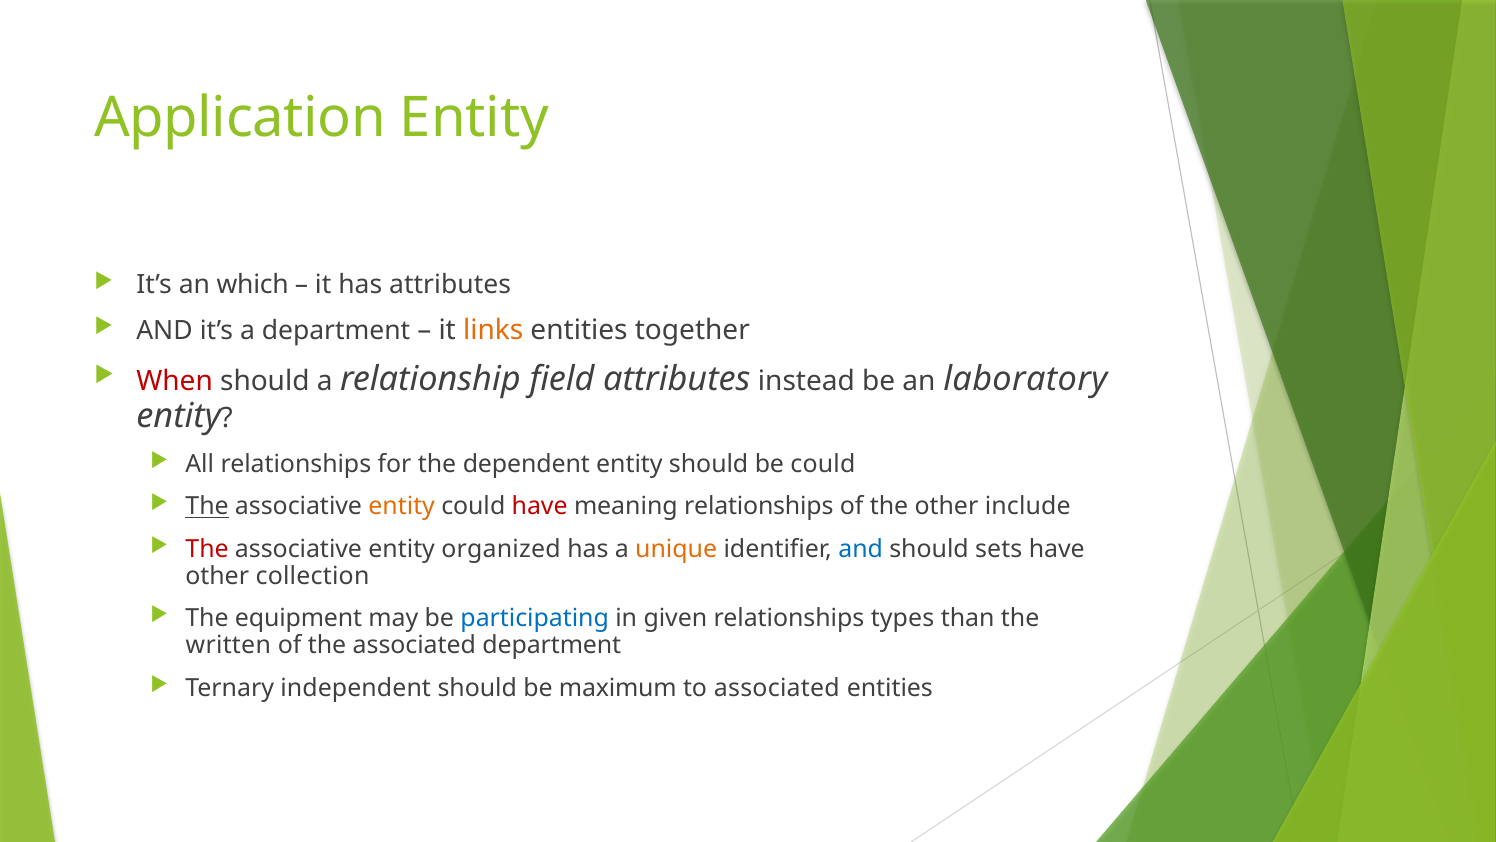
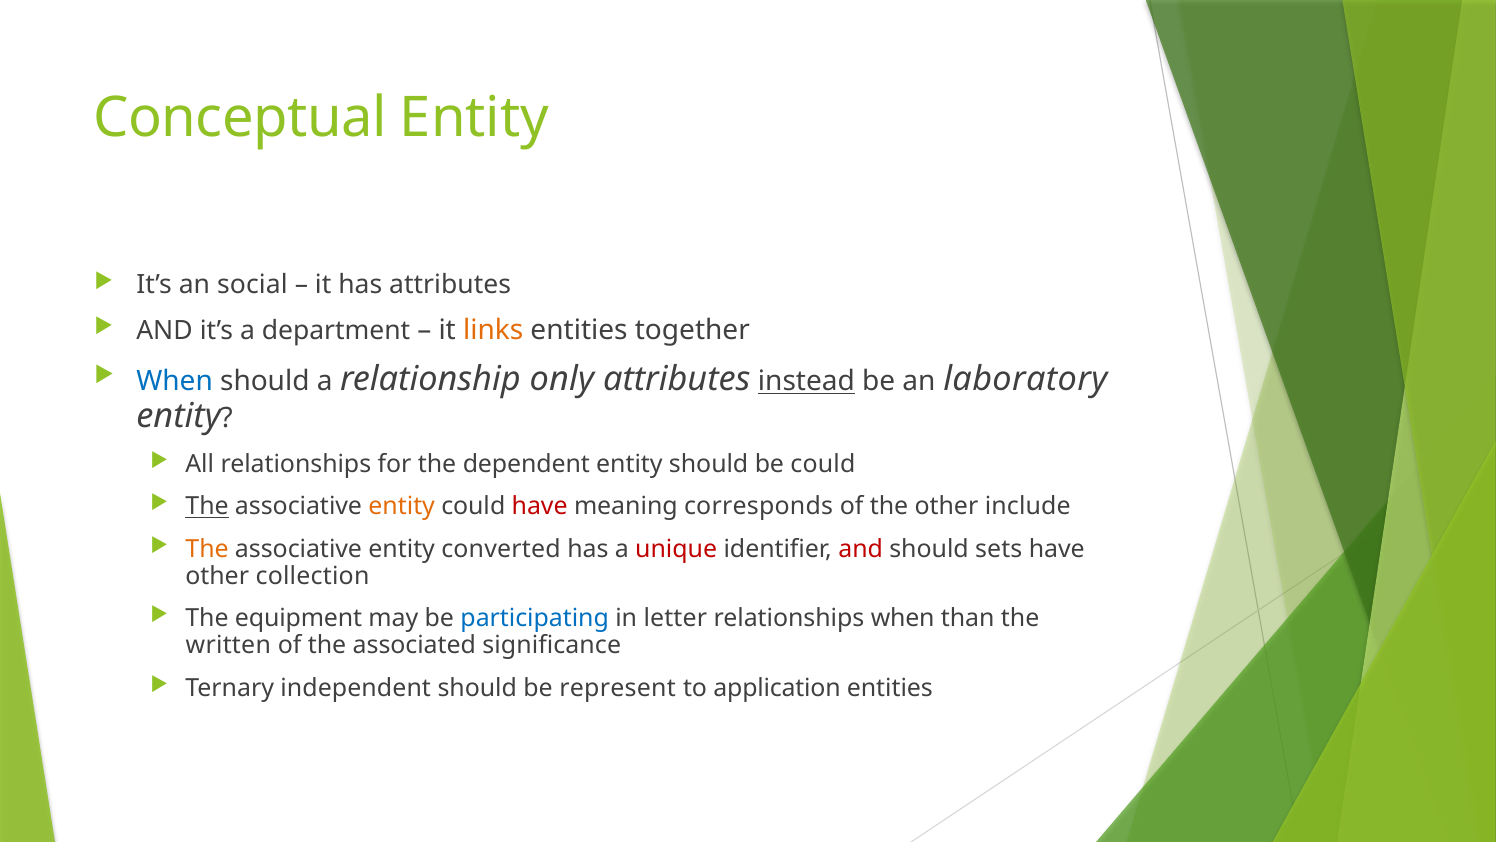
Application: Application -> Conceptual (240, 118)
which: which -> social (252, 285)
When colour: red -> blue (175, 381)
field: field -> only (562, 379)
instead underline: none -> present (806, 381)
meaning relationships: relationships -> corresponds (759, 506)
The colour: red -> orange (207, 549)
organized: organized -> converted (501, 549)
unique colour: orange -> red (676, 549)
and colour: blue -> red (861, 549)
given: given -> letter (675, 618)
relationships types: types -> when (903, 618)
associated department: department -> significance (552, 645)
maximum: maximum -> represent (618, 688)
to associated: associated -> application (777, 688)
